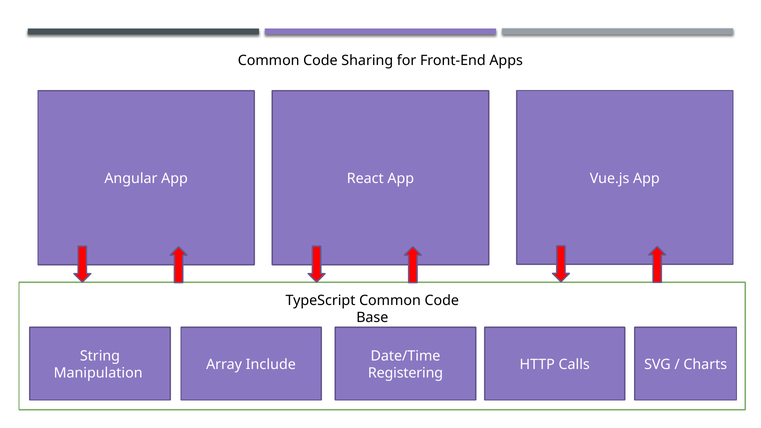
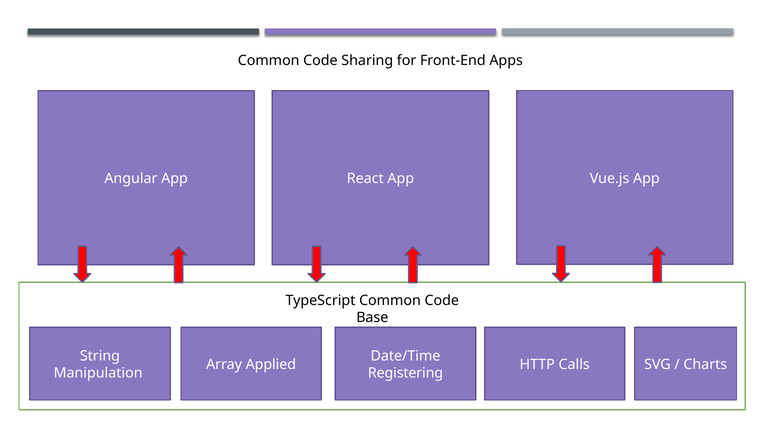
Include: Include -> Applied (271, 365)
